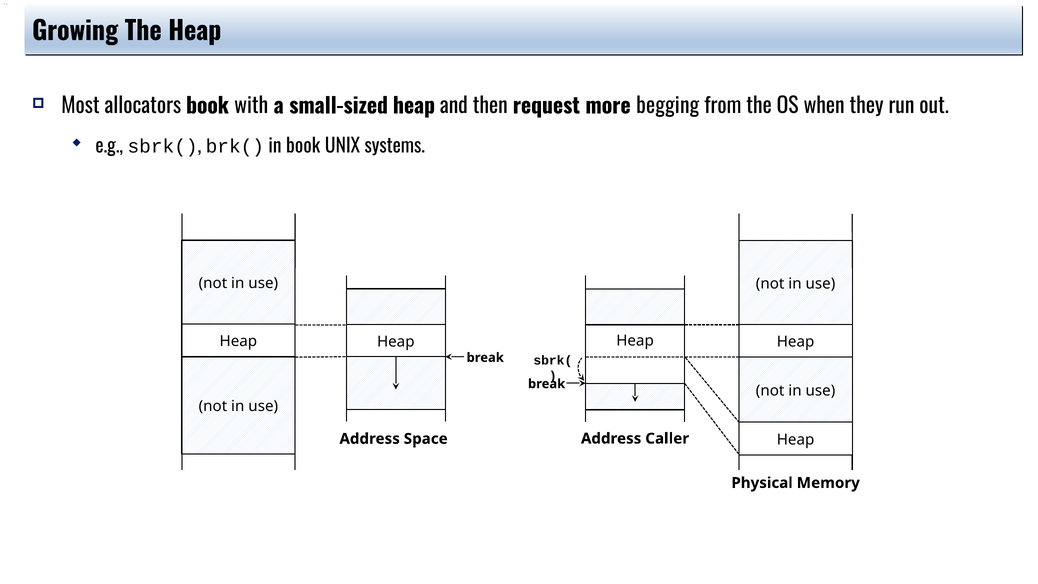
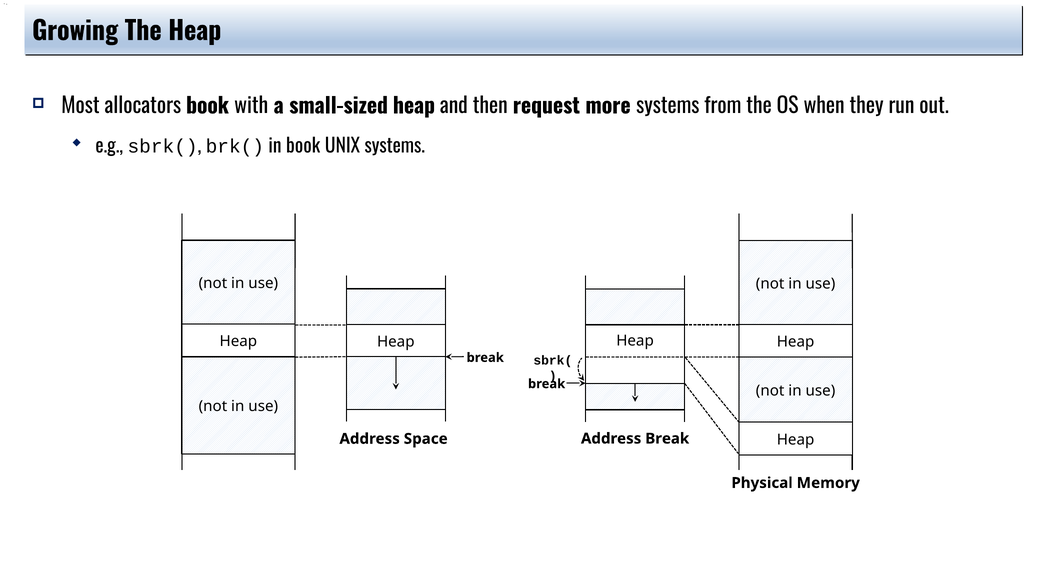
more begging: begging -> systems (668, 106)
Address Caller: Caller -> Break (667, 438)
